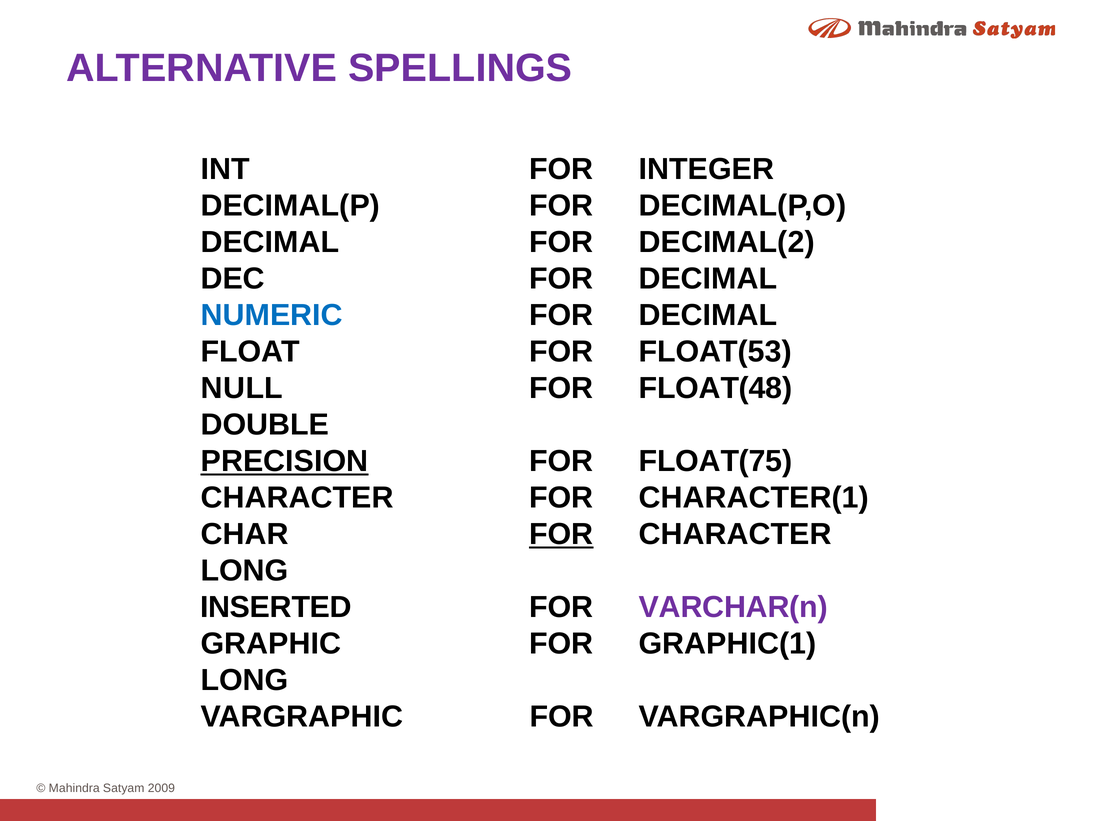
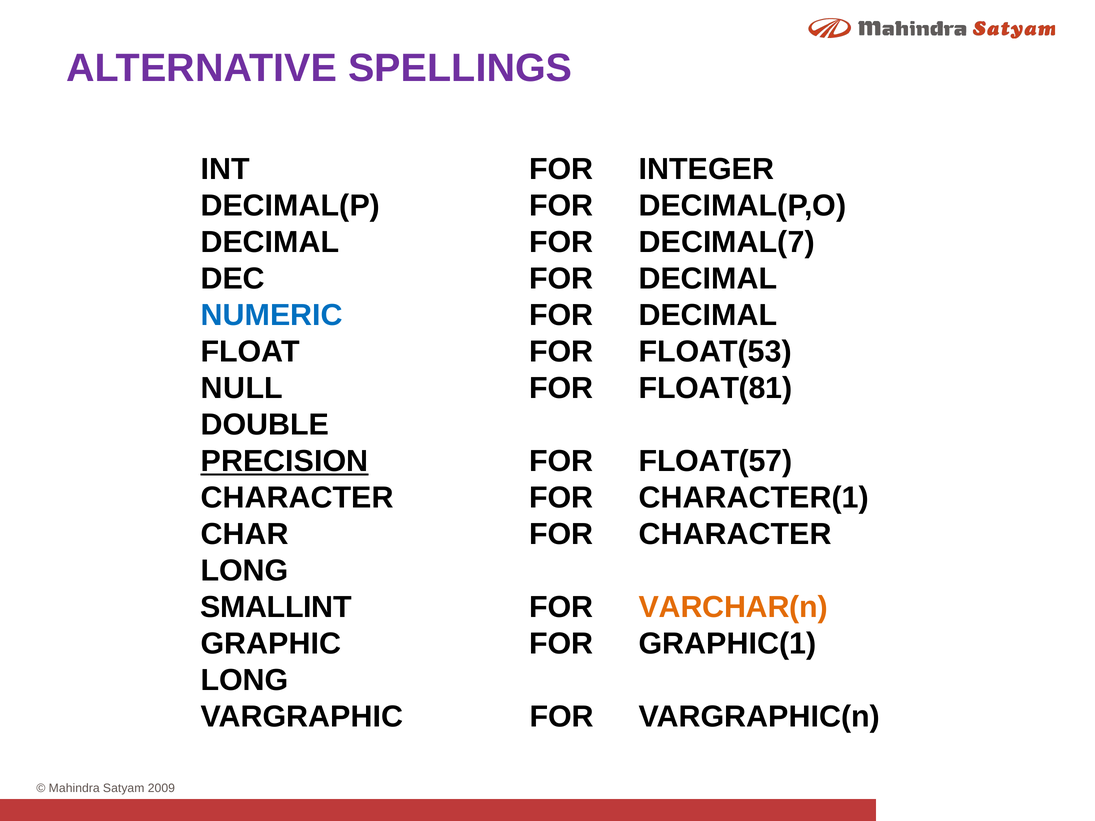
DECIMAL(2: DECIMAL(2 -> DECIMAL(7 (727, 242)
FLOAT(48: FLOAT(48 -> FLOAT(81 (715, 388)
FLOAT(75: FLOAT(75 -> FLOAT(57 (715, 461)
FOR underline: present -> none (561, 534)
INSERTED: INSERTED -> SMALLINT (276, 608)
VARCHAR(n colour: purple -> orange (733, 608)
